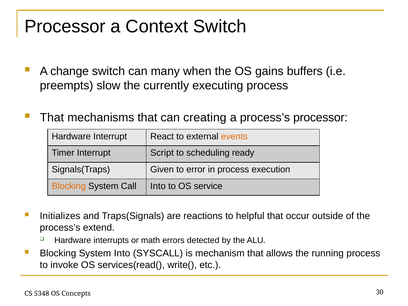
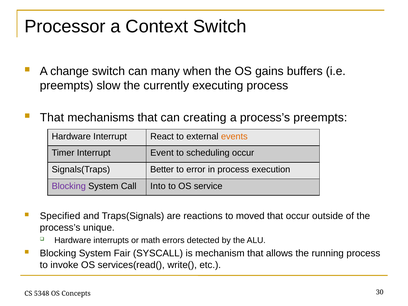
process’s processor: processor -> preempts (320, 117)
Script: Script -> Event (162, 153)
scheduling ready: ready -> occur (243, 153)
Given: Given -> Better (162, 169)
Blocking colour: orange -> purple (69, 186)
Initializes: Initializes -> Specified (60, 216)
helpful: helpful -> moved (250, 216)
extend: extend -> unique (99, 228)
System Into: Into -> Fair (122, 253)
